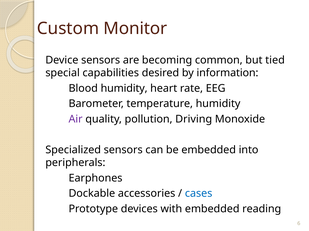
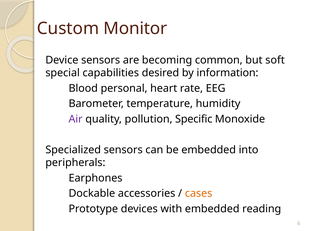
tied: tied -> soft (275, 60)
Blood humidity: humidity -> personal (124, 89)
Driving: Driving -> Specific (194, 119)
cases colour: blue -> orange (199, 194)
